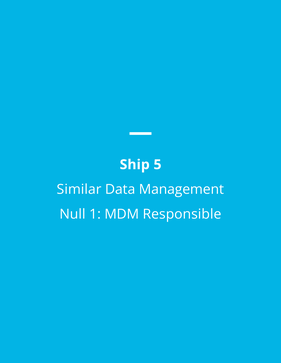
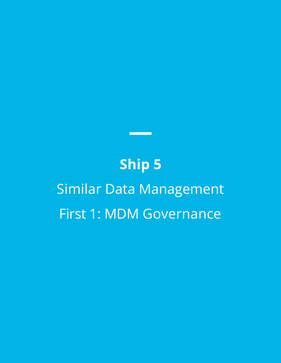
Null: Null -> First (73, 215)
Responsible: Responsible -> Governance (182, 215)
